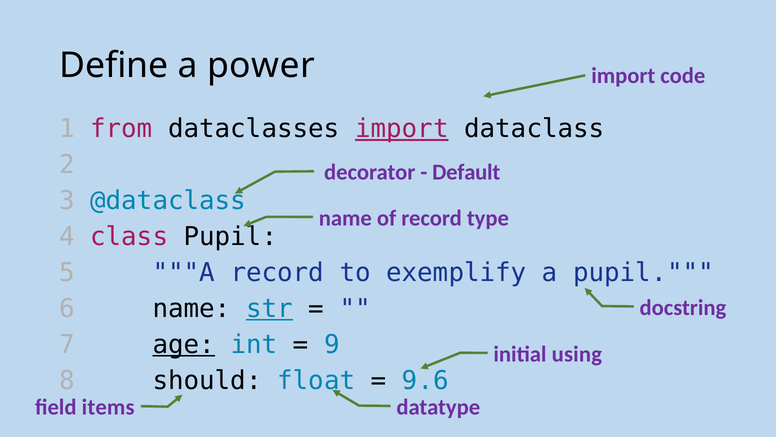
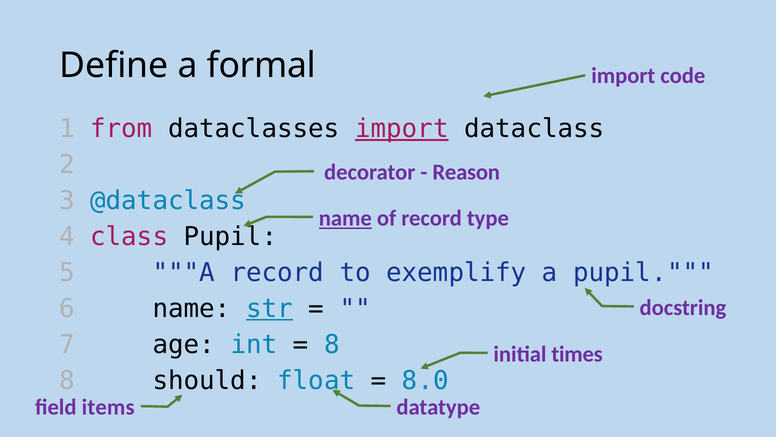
power: power -> formal (261, 65)
Default: Default -> Reason (466, 172)
name underline: none -> present (345, 218)
age underline: present -> none (184, 344)
9: 9 -> 8 (332, 344)
using: using -> times (577, 354)
9.6: 9.6 -> 8.0 (425, 380)
